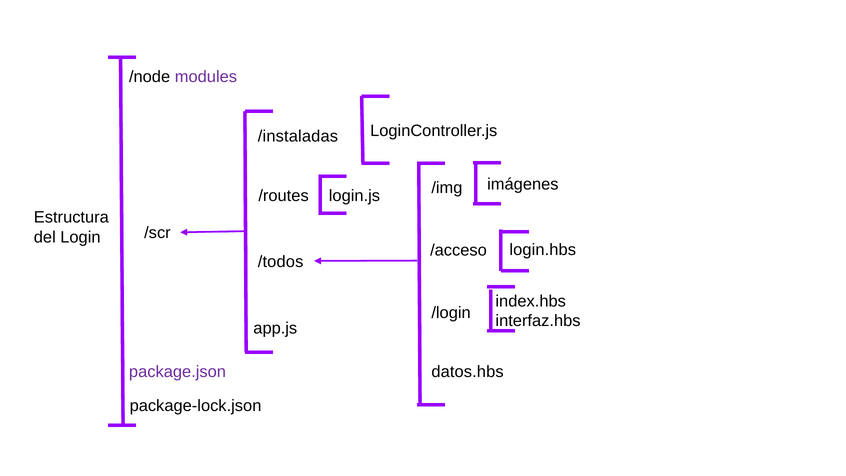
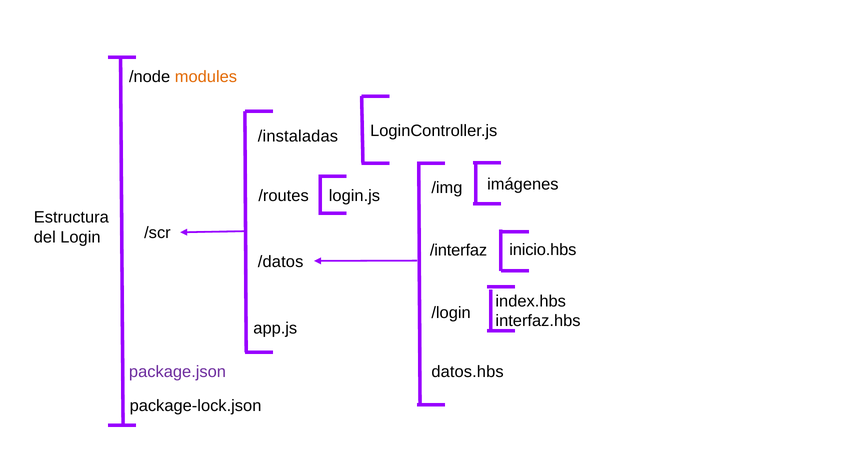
modules colour: purple -> orange (206, 77)
login.hbs: login.hbs -> inicio.hbs (543, 250)
/acceso: /acceso -> /interfaz (459, 250)
/todos: /todos -> /datos (281, 262)
